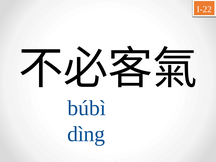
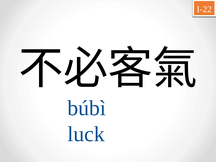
dìng: dìng -> luck (86, 134)
